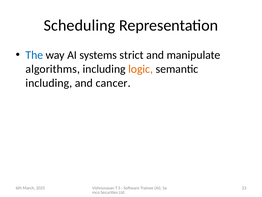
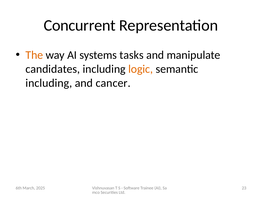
Scheduling: Scheduling -> Concurrent (80, 25)
The colour: blue -> orange (34, 55)
strict: strict -> tasks (132, 55)
algorithms: algorithms -> candidates (53, 69)
